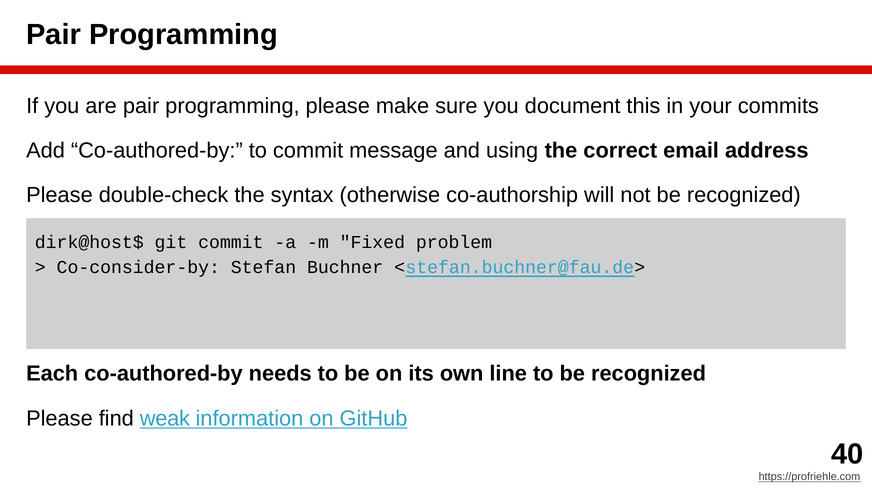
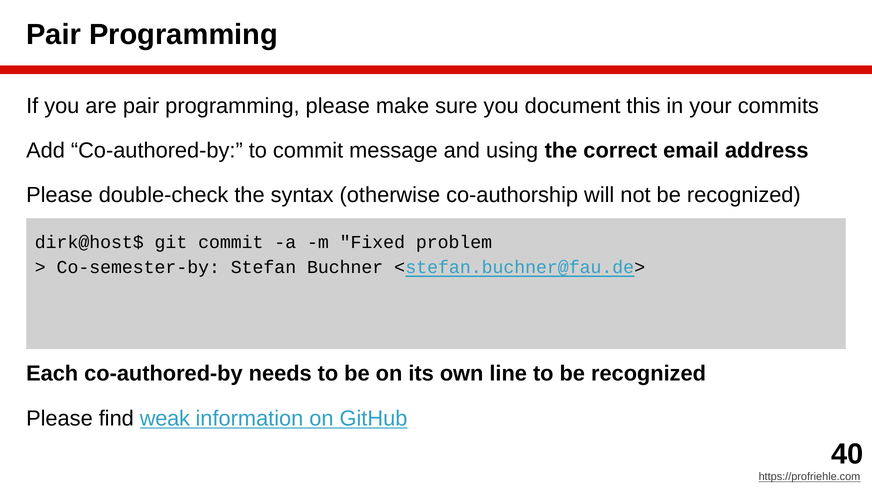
Co-consider-by: Co-consider-by -> Co-semester-by (138, 267)
